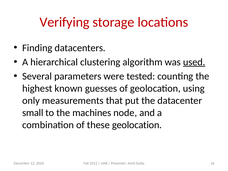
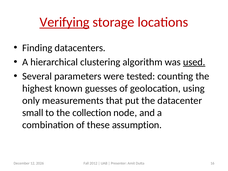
Verifying underline: none -> present (65, 22)
machines: machines -> collection (92, 113)
these geolocation: geolocation -> assumption (137, 125)
